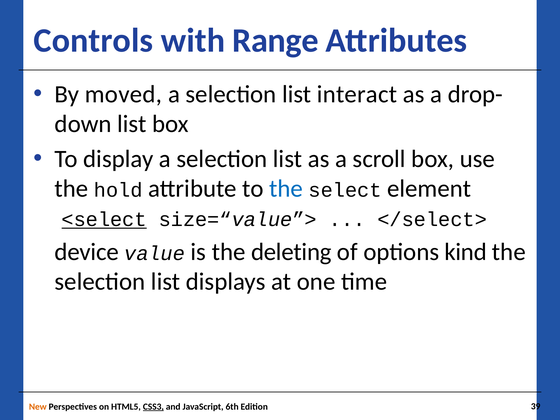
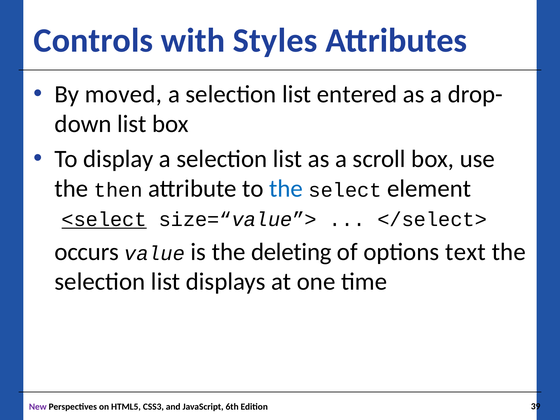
Range: Range -> Styles (275, 41)
interact: interact -> entered (357, 94)
hold: hold -> then (118, 190)
device: device -> occurs (87, 252)
kind: kind -> text (465, 252)
New colour: orange -> purple (38, 407)
CSS3 underline: present -> none (153, 407)
